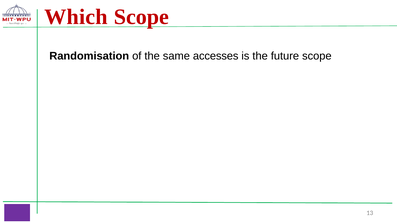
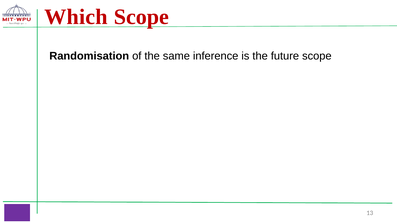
accesses: accesses -> inference (216, 56)
